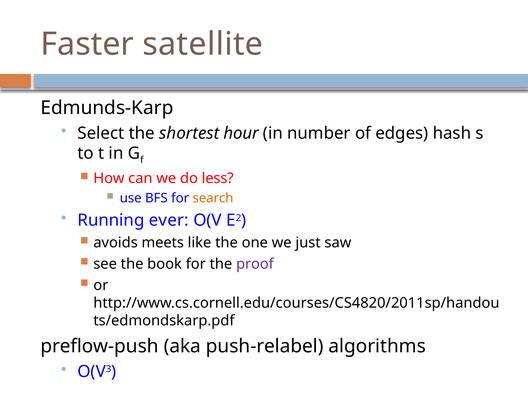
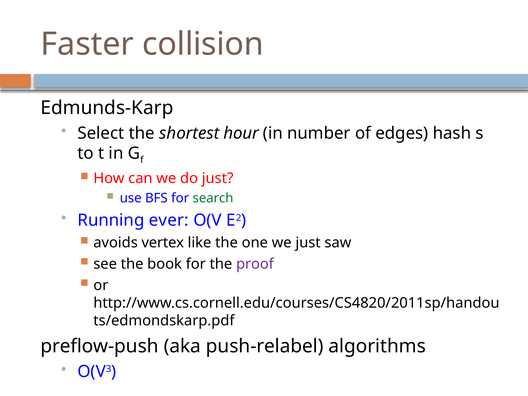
satellite: satellite -> collision (203, 44)
do less: less -> just (218, 178)
search colour: orange -> green (213, 198)
meets: meets -> vertex (163, 243)
